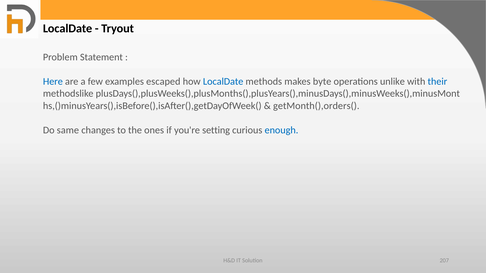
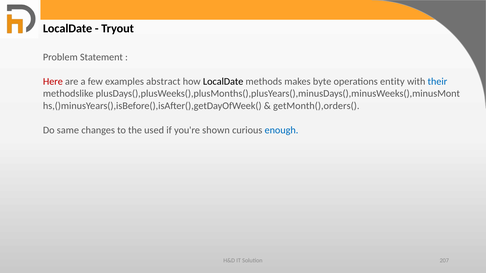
Here colour: blue -> red (53, 82)
escaped: escaped -> abstract (163, 82)
LocalDate colour: blue -> black (223, 82)
unlike: unlike -> entity (392, 82)
ones: ones -> used (154, 130)
setting: setting -> shown (216, 130)
